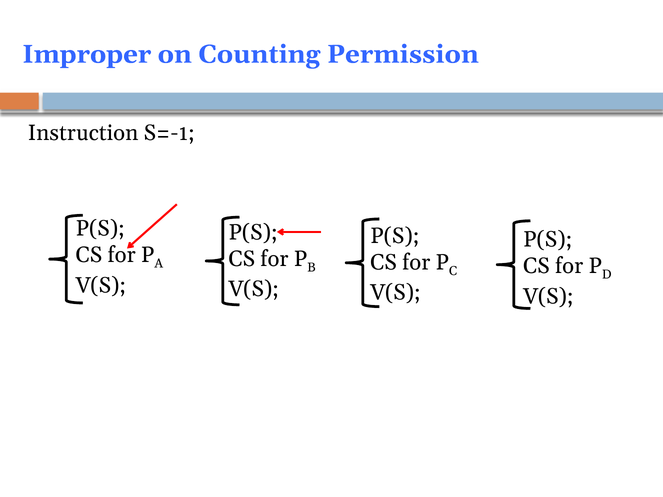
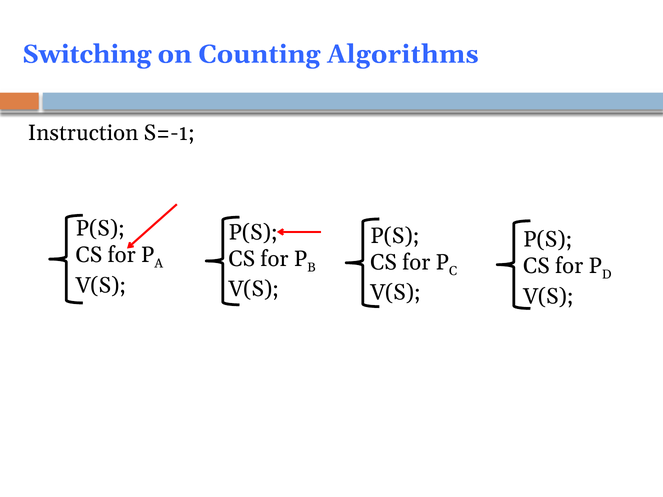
Improper: Improper -> Switching (87, 54)
Permission: Permission -> Algorithms (403, 54)
